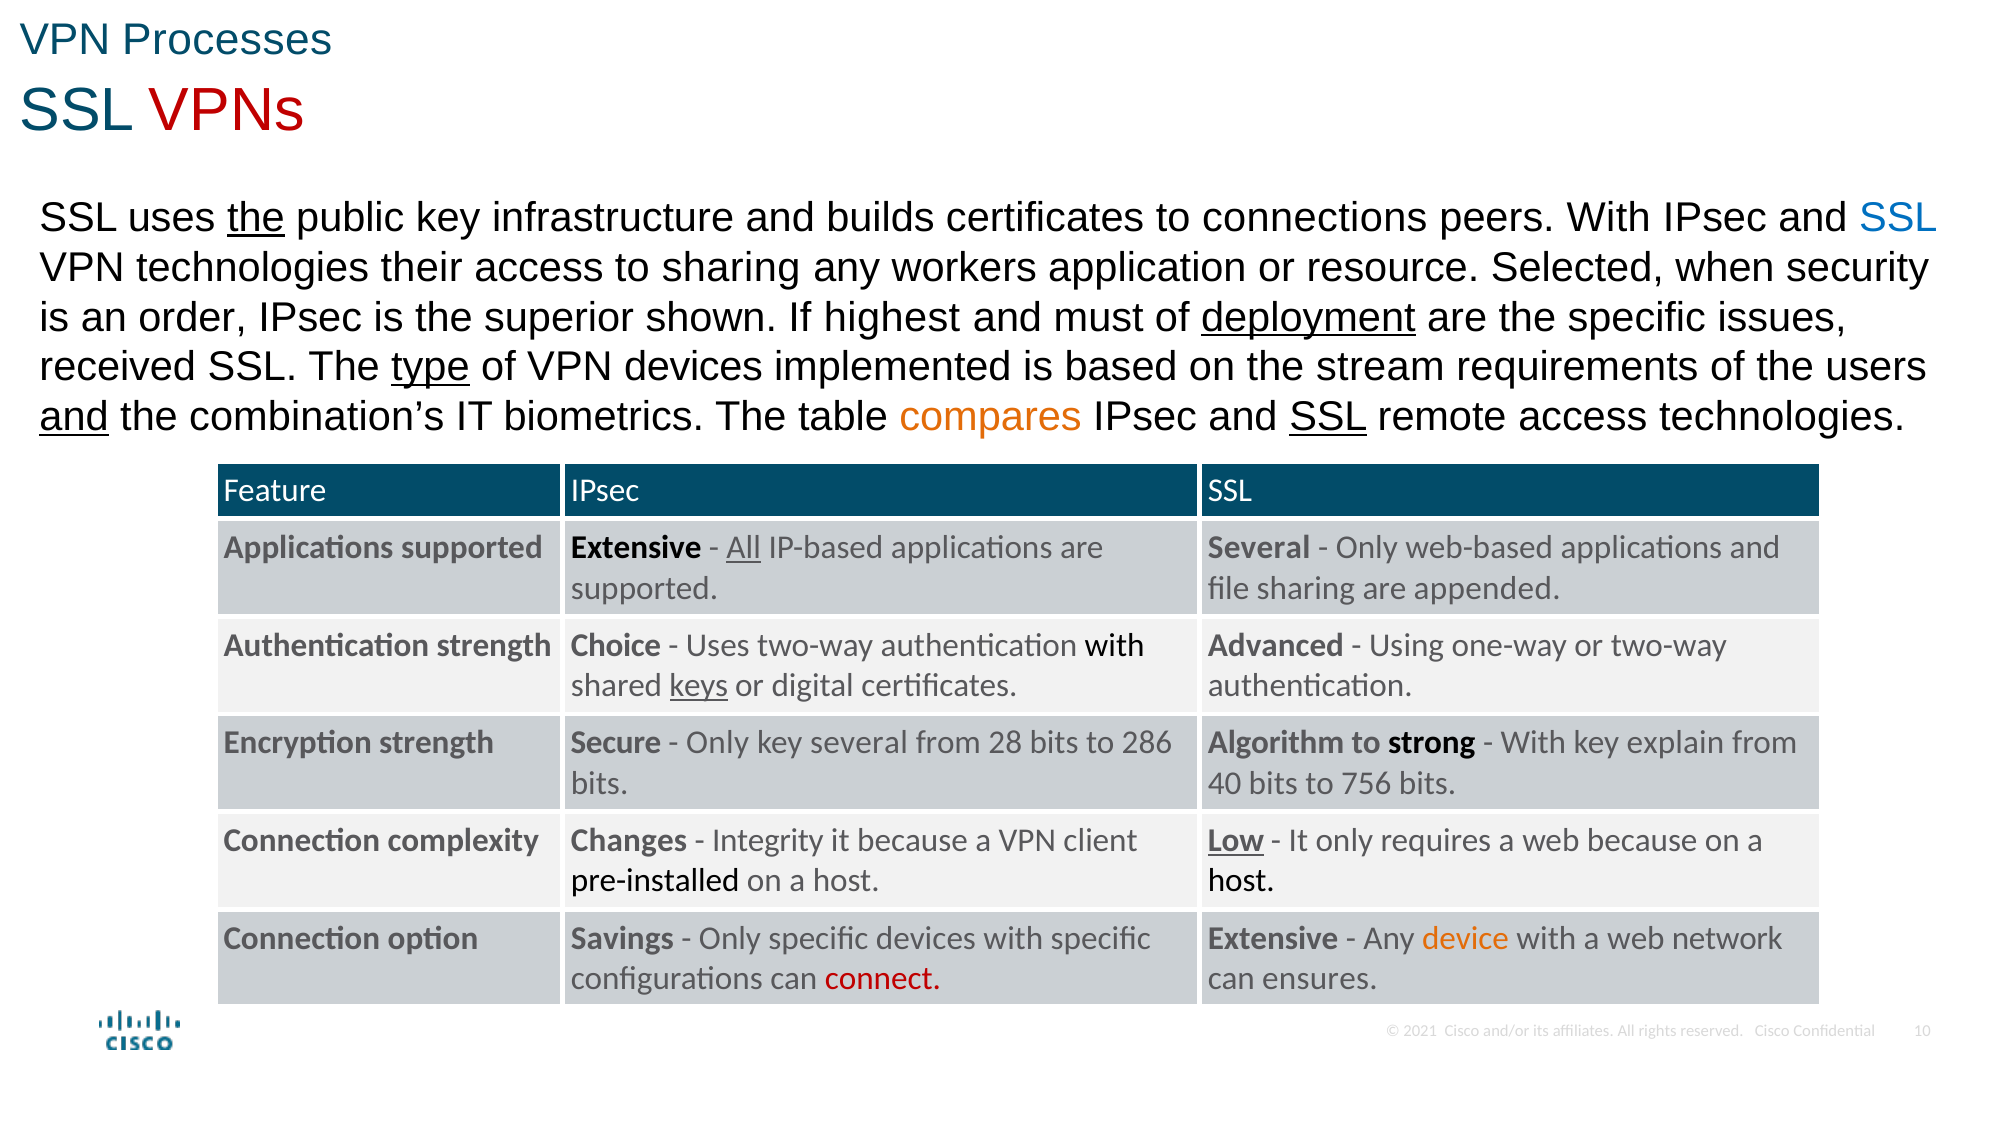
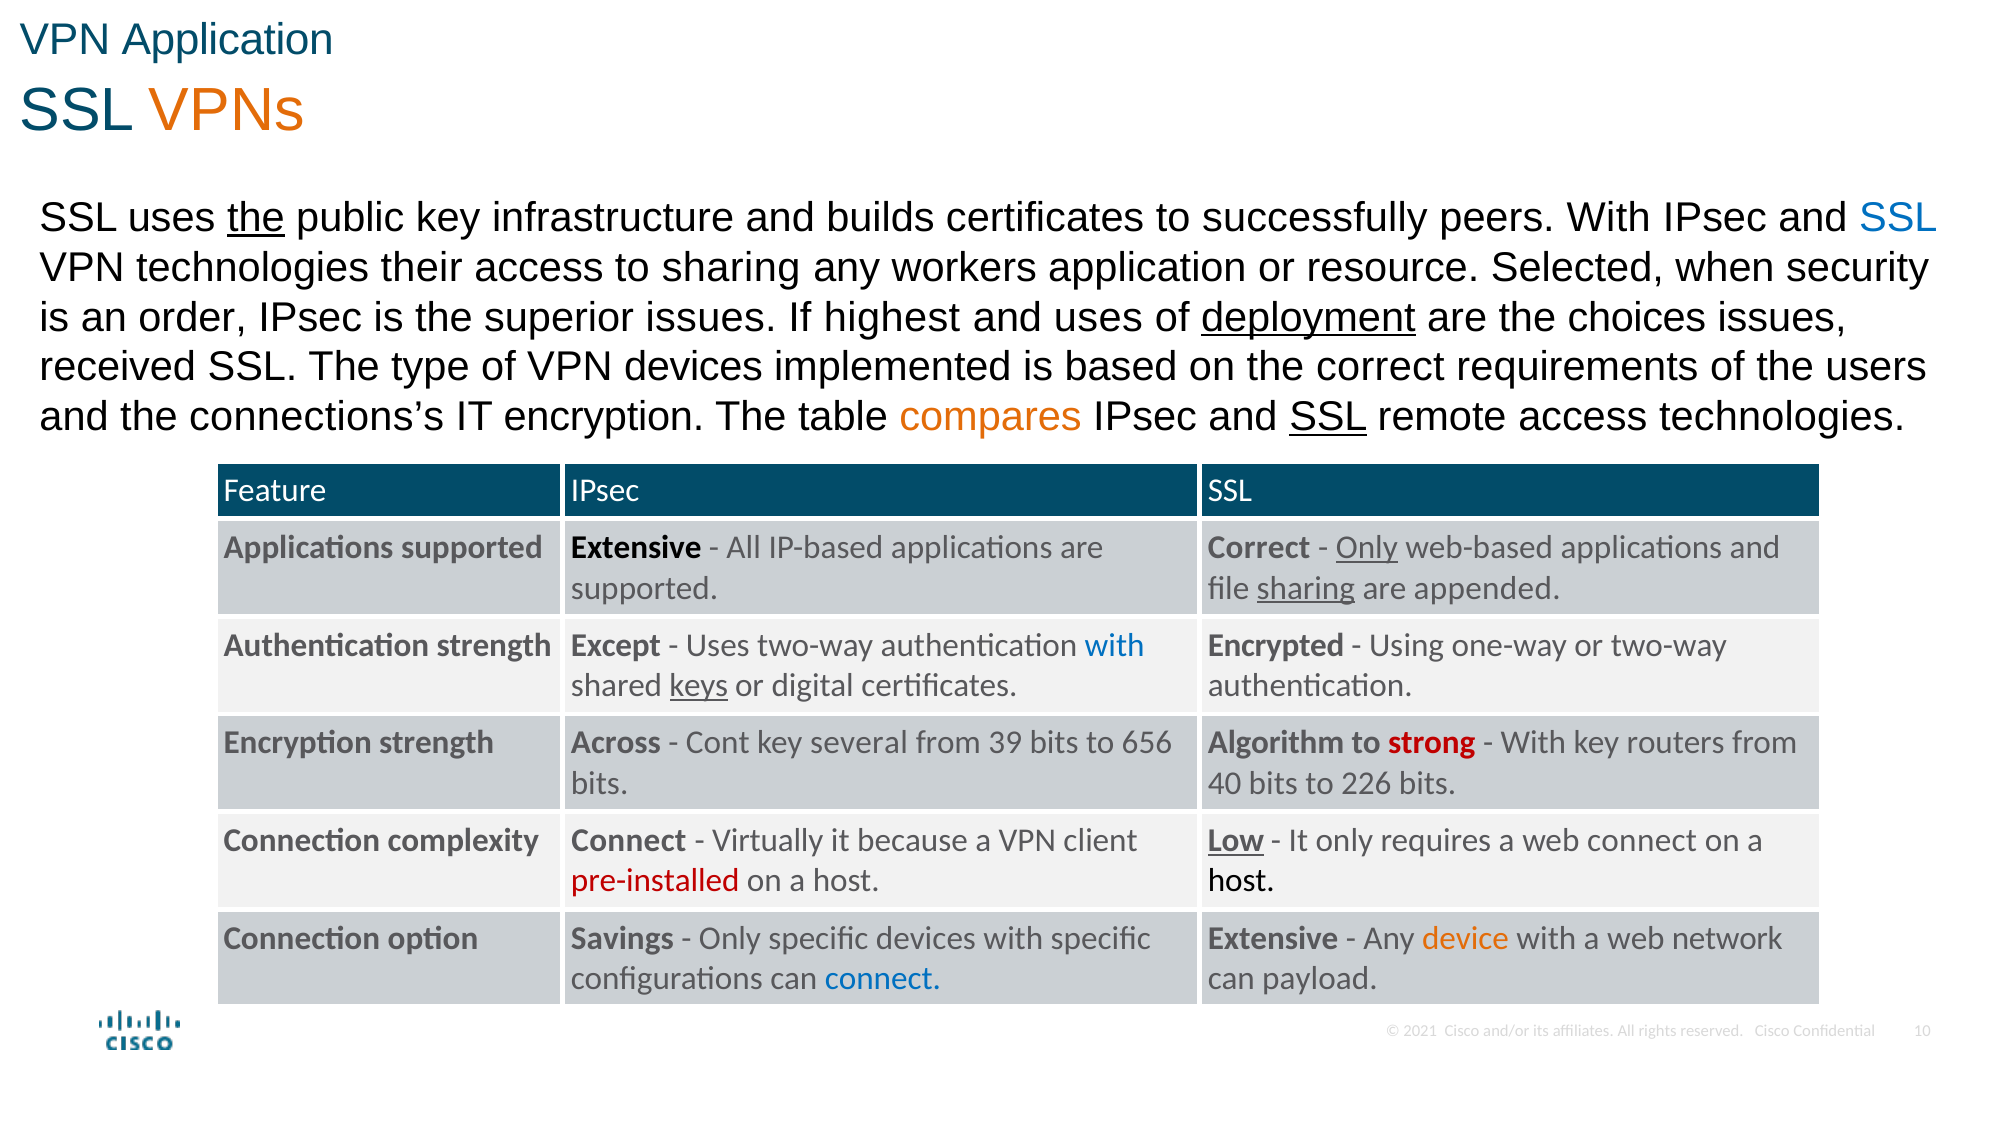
VPN Processes: Processes -> Application (228, 39)
VPNs colour: red -> orange (227, 110)
connections: connections -> successfully (1315, 218)
superior shown: shown -> issues (711, 317)
and must: must -> uses (1098, 317)
the specific: specific -> choices (1637, 317)
type underline: present -> none (430, 367)
the stream: stream -> correct (1380, 367)
and underline: present -> none (74, 417)
combination’s: combination’s -> connections’s (317, 417)
IT biometrics: biometrics -> encryption (604, 417)
All underline: present -> none (744, 547)
Several: Several -> Correct (1259, 547)
Only underline: none -> present (1367, 547)
sharing underline: none -> present (1306, 588)
Choice: Choice -> Except (616, 645)
with colour: black -> blue (1115, 645)
Advanced: Advanced -> Encrypted (1276, 645)
Secure: Secure -> Across (616, 743)
Only: Only -> Cont (718, 743)
28: 28 -> 39 (1005, 743)
286: 286 -> 656 (1147, 743)
strong colour: black -> red (1432, 743)
explain: explain -> routers (1676, 743)
756: 756 -> 226 (1366, 783)
complexity Changes: Changes -> Connect (629, 840)
Integrity: Integrity -> Virtually (768, 840)
web because: because -> connect (1642, 840)
pre-installed colour: black -> red (655, 881)
connect colour: red -> blue (883, 978)
ensures: ensures -> payload (1320, 978)
